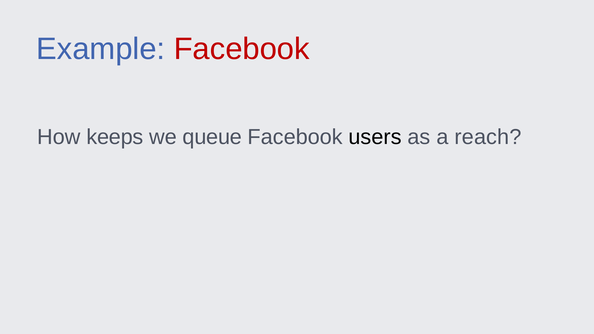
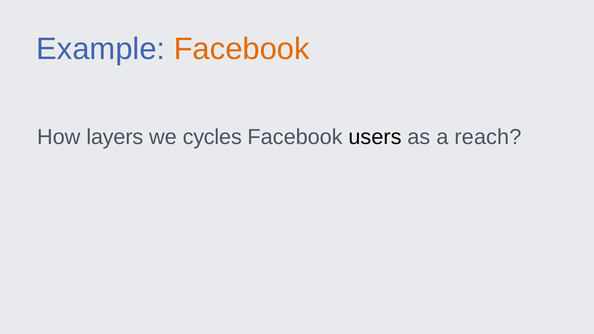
Facebook colour: red -> orange (242, 49)
keeps: keeps -> layers (115, 137)
queue: queue -> cycles (212, 137)
